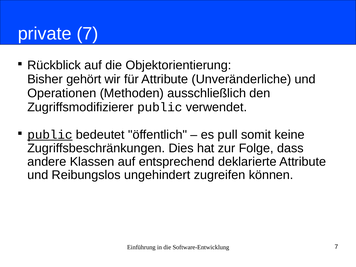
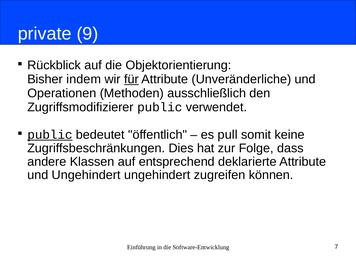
private 7: 7 -> 9 (87, 34)
gehört: gehört -> indem (84, 79)
für underline: none -> present (131, 79)
und Reibungslos: Reibungslos -> Ungehindert (86, 175)
